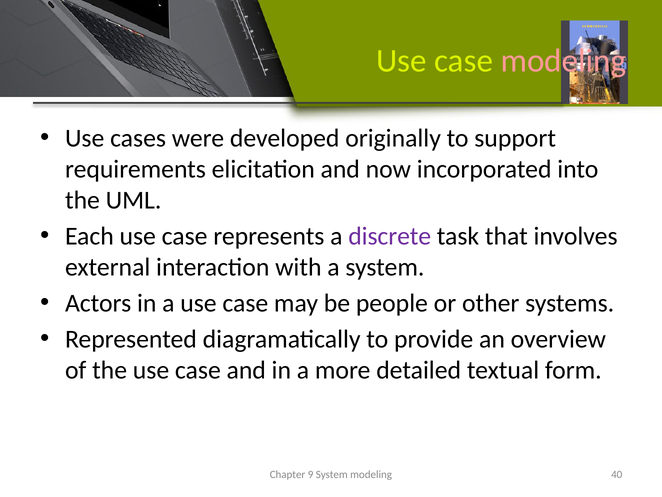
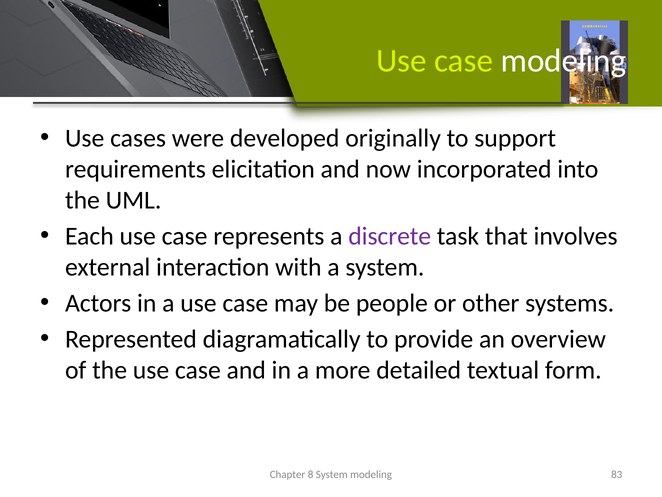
modeling colour: pink -> white (564, 61)
9: 9 -> 8 (311, 474)
40: 40 -> 83 (617, 474)
